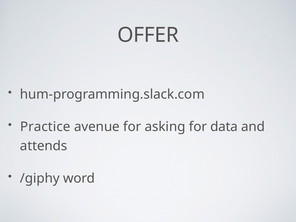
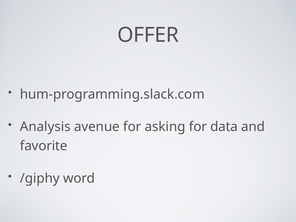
Practice: Practice -> Analysis (45, 127)
attends: attends -> favorite (44, 146)
